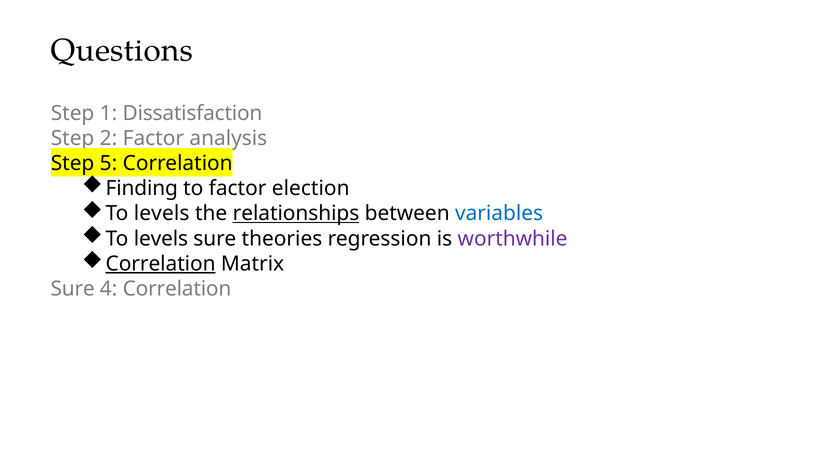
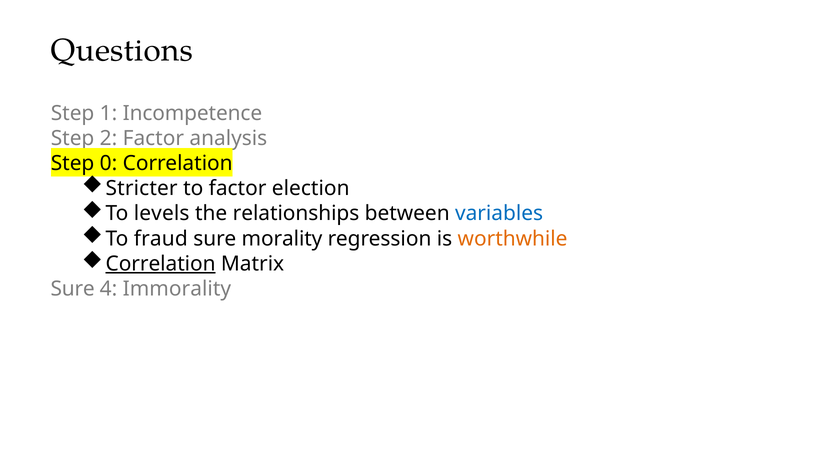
Dissatisfaction: Dissatisfaction -> Incompetence (192, 113)
5: 5 -> 0 (108, 163)
Finding: Finding -> Stricter (142, 188)
relationships underline: present -> none (296, 213)
levels: levels -> fraud (161, 238)
theories: theories -> morality (282, 238)
worthwhile colour: purple -> orange (513, 238)
4 Correlation: Correlation -> Immorality (177, 289)
